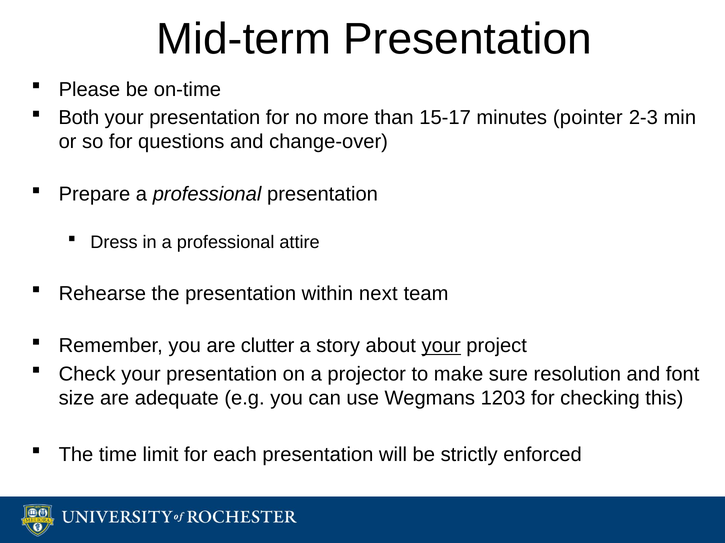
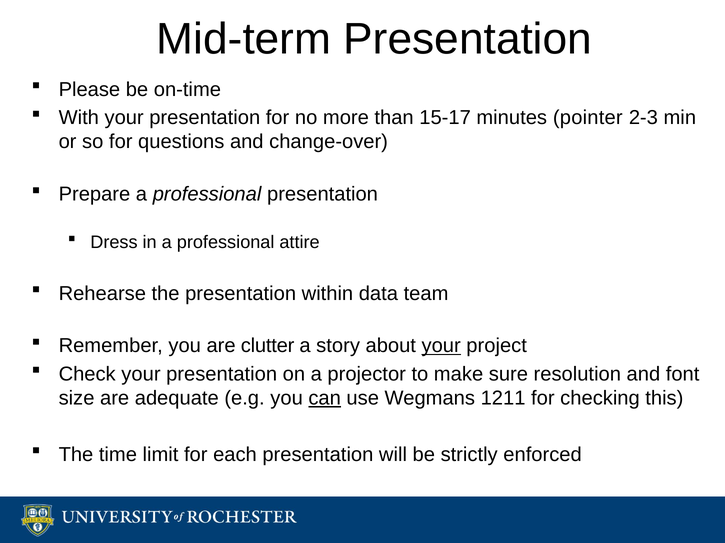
Both: Both -> With (79, 118)
next: next -> data (378, 294)
can underline: none -> present (325, 399)
1203: 1203 -> 1211 (503, 399)
